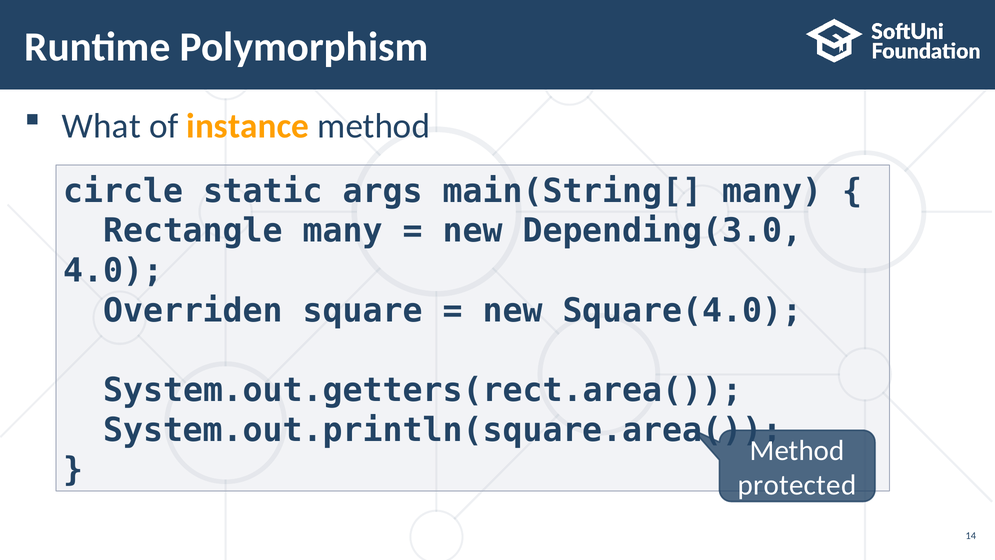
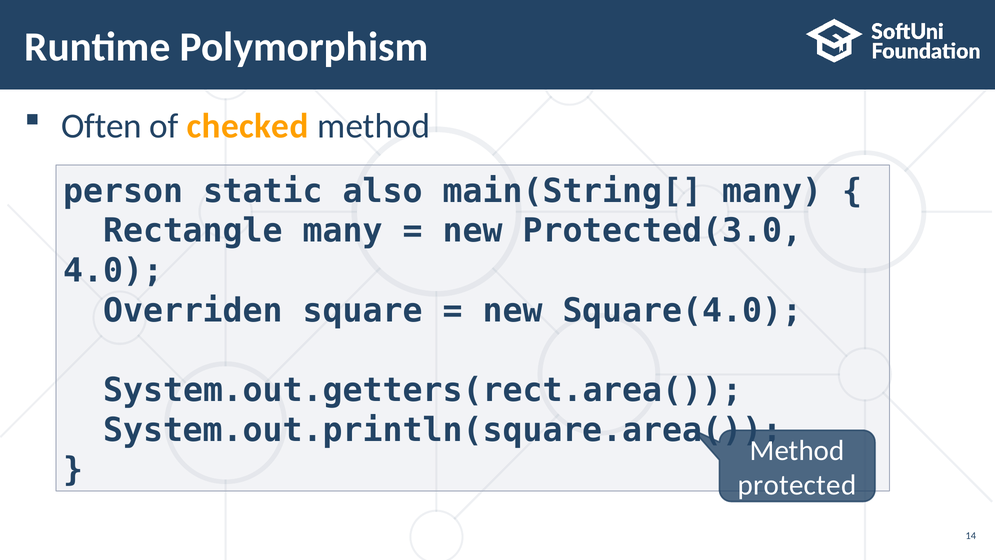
What: What -> Often (102, 126)
instance: instance -> checked (248, 126)
circle: circle -> person (123, 191)
args: args -> also (383, 191)
Depending(3.0: Depending(3.0 -> Protected(3.0 (662, 231)
